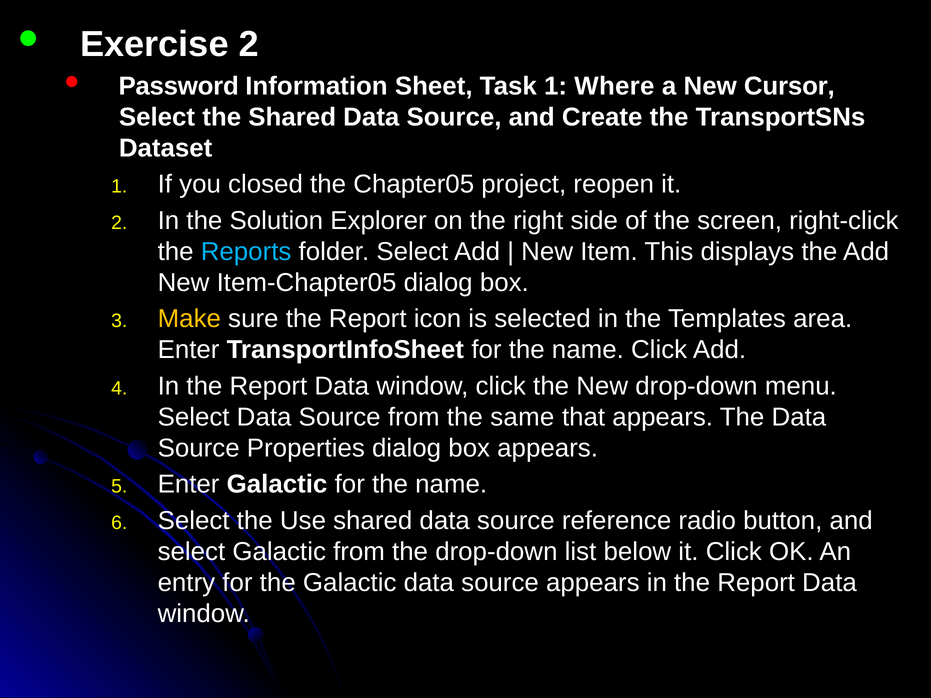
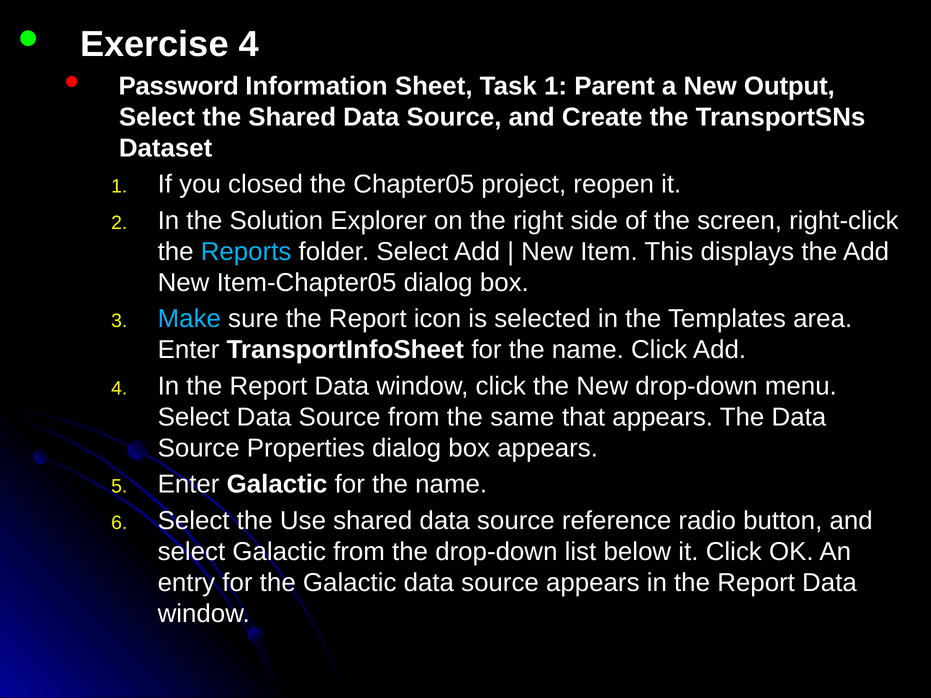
Exercise 2: 2 -> 4 (249, 44)
Where: Where -> Parent (615, 86)
Cursor: Cursor -> Output (789, 86)
Make colour: yellow -> light blue (189, 319)
